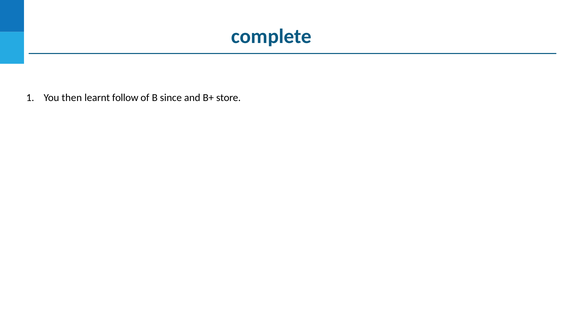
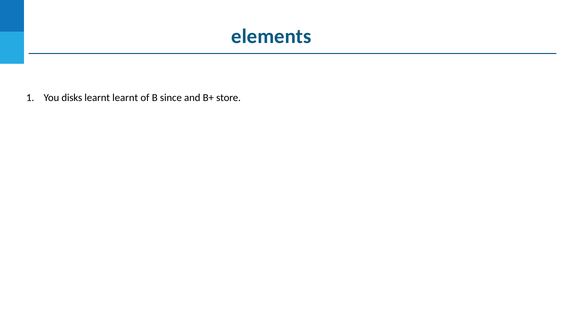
complete: complete -> elements (271, 36)
then: then -> disks (72, 98)
learnt follow: follow -> learnt (125, 98)
